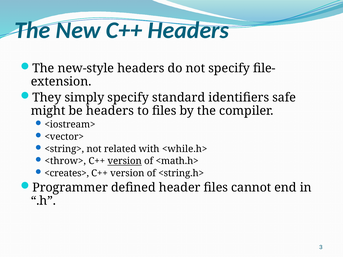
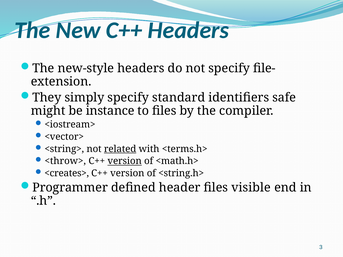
be headers: headers -> instance (110, 111)
related underline: none -> present (120, 149)
<while.h>: <while.h> -> <terms.h> (185, 149)
cannot: cannot -> visible (251, 188)
